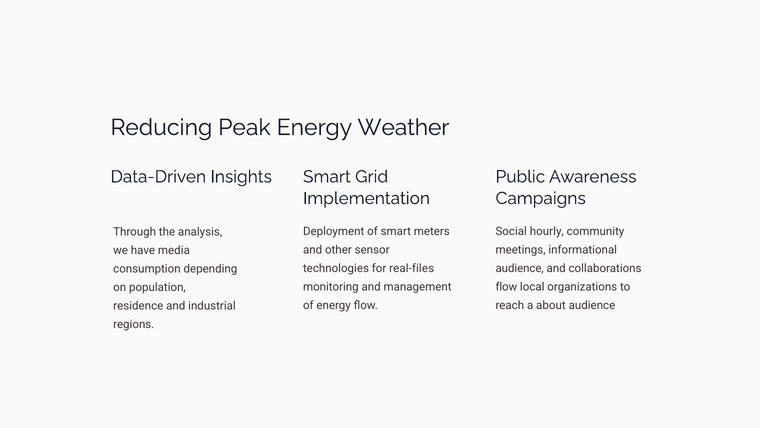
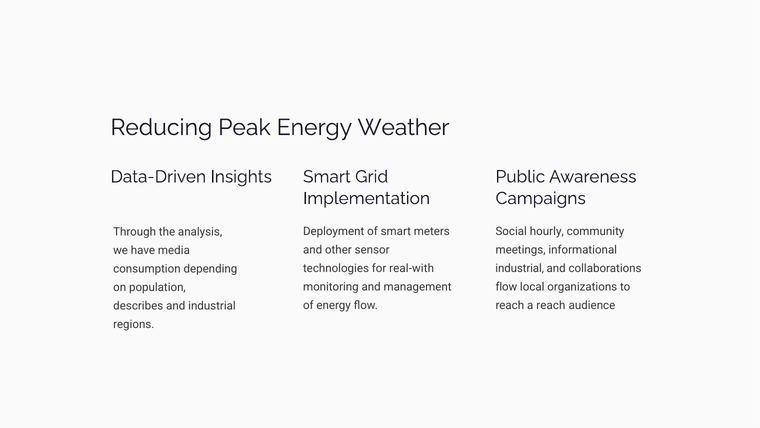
real-files: real-files -> real-with (412, 268)
audience: audience -> industrial (520, 268)
a about: about -> reach (551, 305)
residence: residence -> describes (138, 306)
